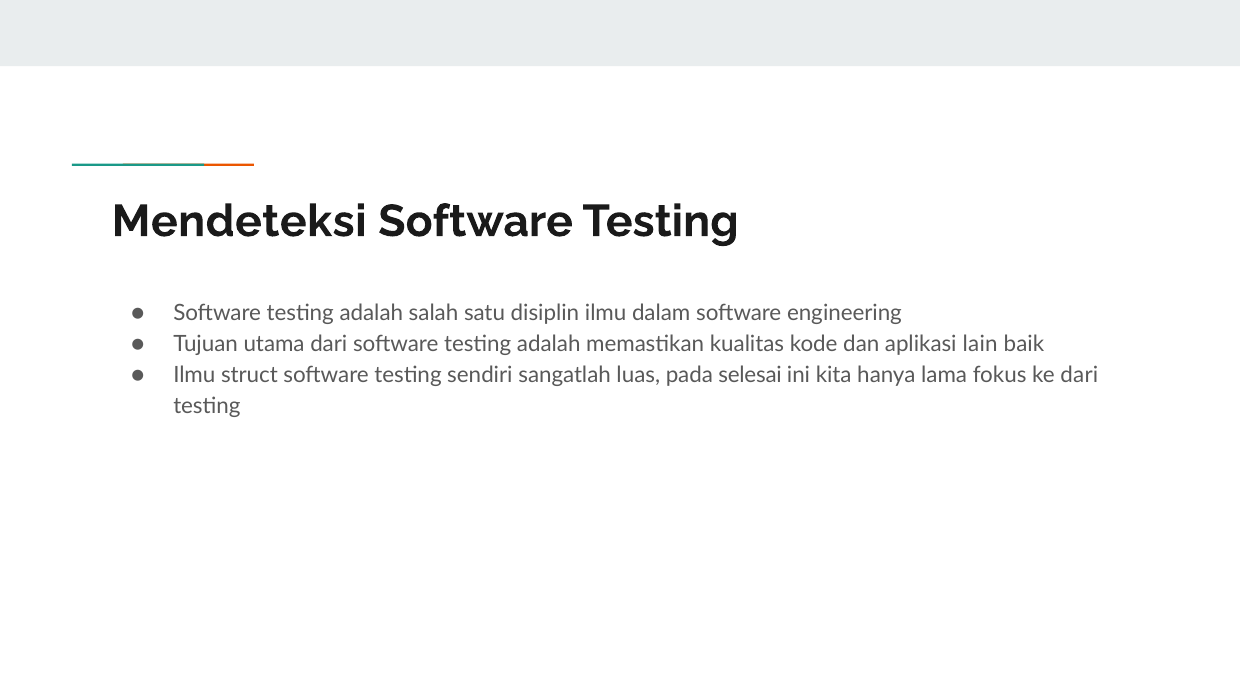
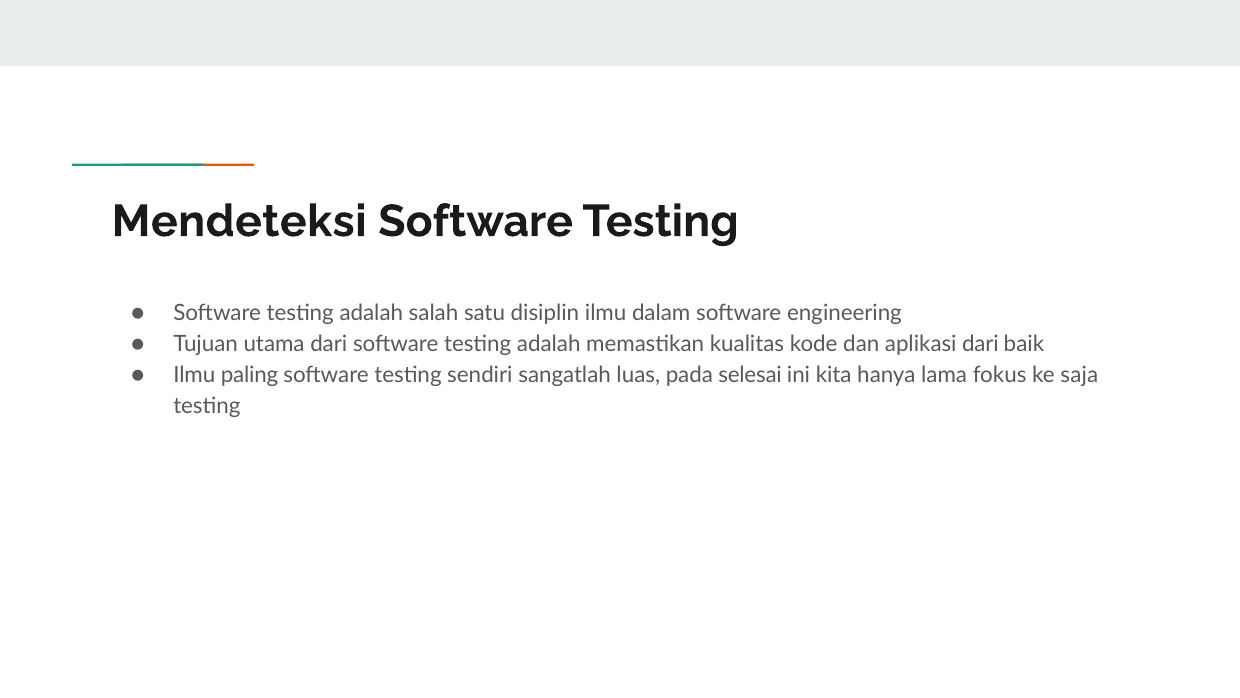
aplikasi lain: lain -> dari (980, 344)
struct: struct -> paling (250, 375)
ke dari: dari -> saja (1079, 375)
